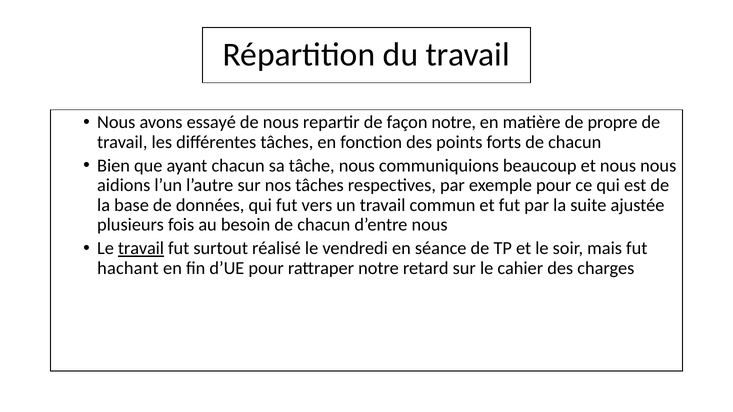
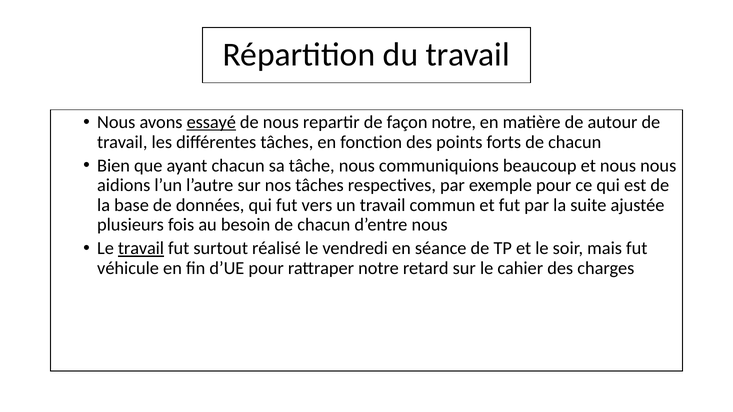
essayé underline: none -> present (211, 122)
propre: propre -> autour (613, 122)
hachant: hachant -> véhicule (128, 268)
